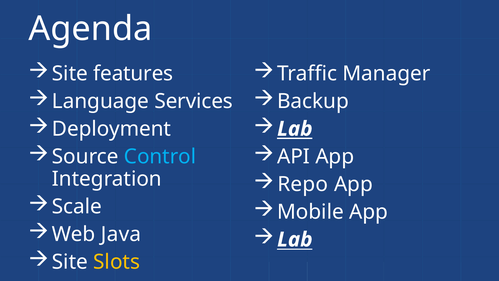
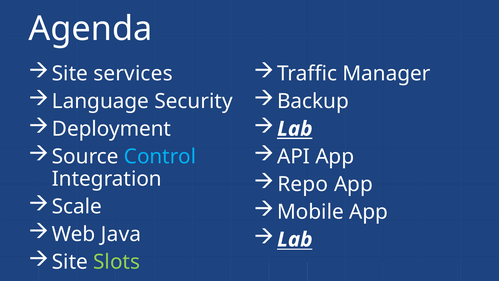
features: features -> services (133, 73)
Services: Services -> Security (194, 101)
Slots colour: yellow -> light green (117, 262)
